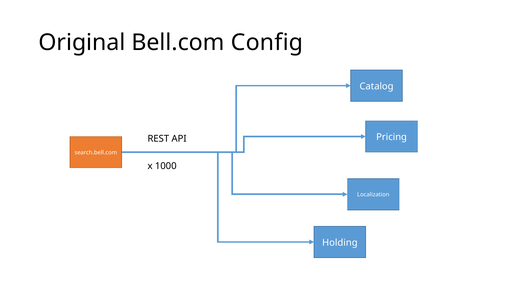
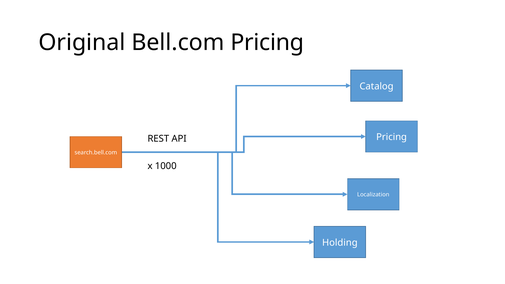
Bell.com Config: Config -> Pricing (267, 42)
